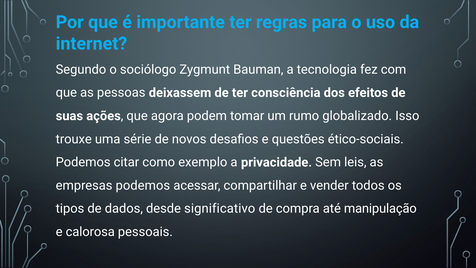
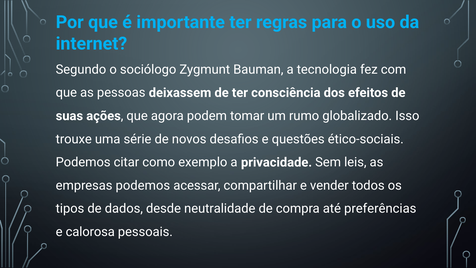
significativo: significativo -> neutralidade (220, 209)
manipulação: manipulação -> preferências (380, 209)
